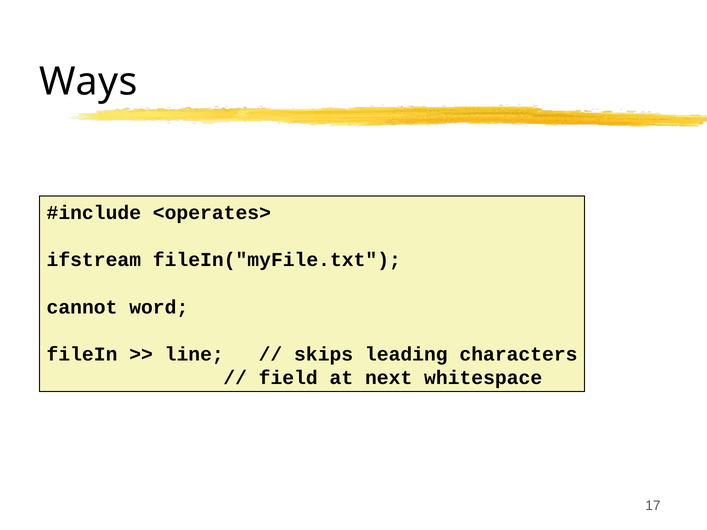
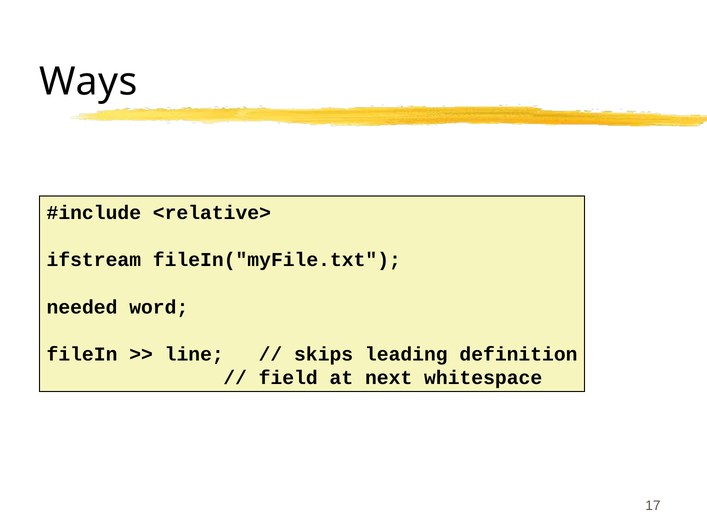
<operates>: <operates> -> <relative> (212, 213)
cannot: cannot -> needed (82, 307)
characters: characters -> definition (518, 354)
